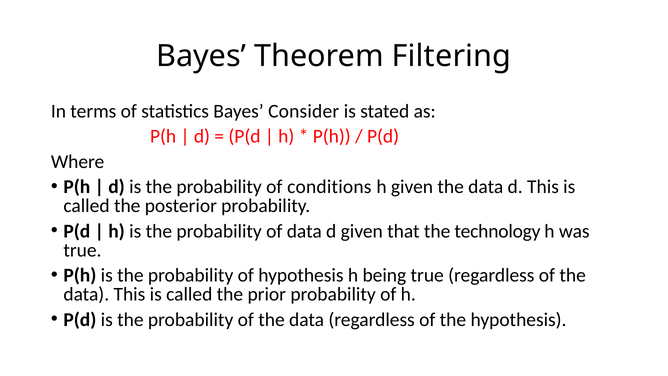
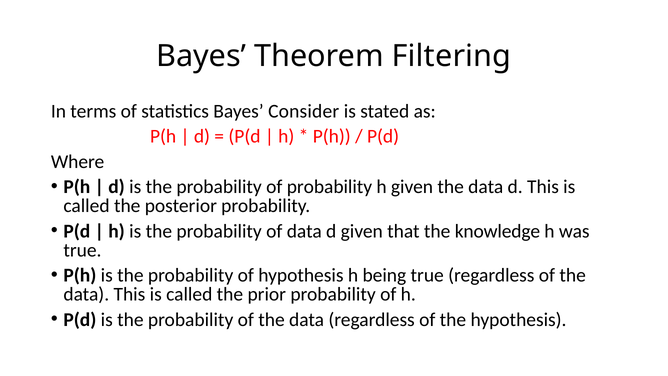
of conditions: conditions -> probability (329, 187)
technology: technology -> knowledge (497, 231)
